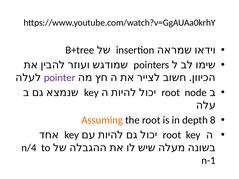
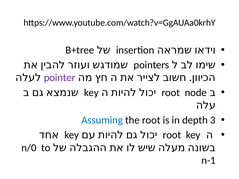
Assuming colour: orange -> blue (102, 120)
8: 8 -> 3 (213, 120)
n/4: n/4 -> n/0 (29, 148)
